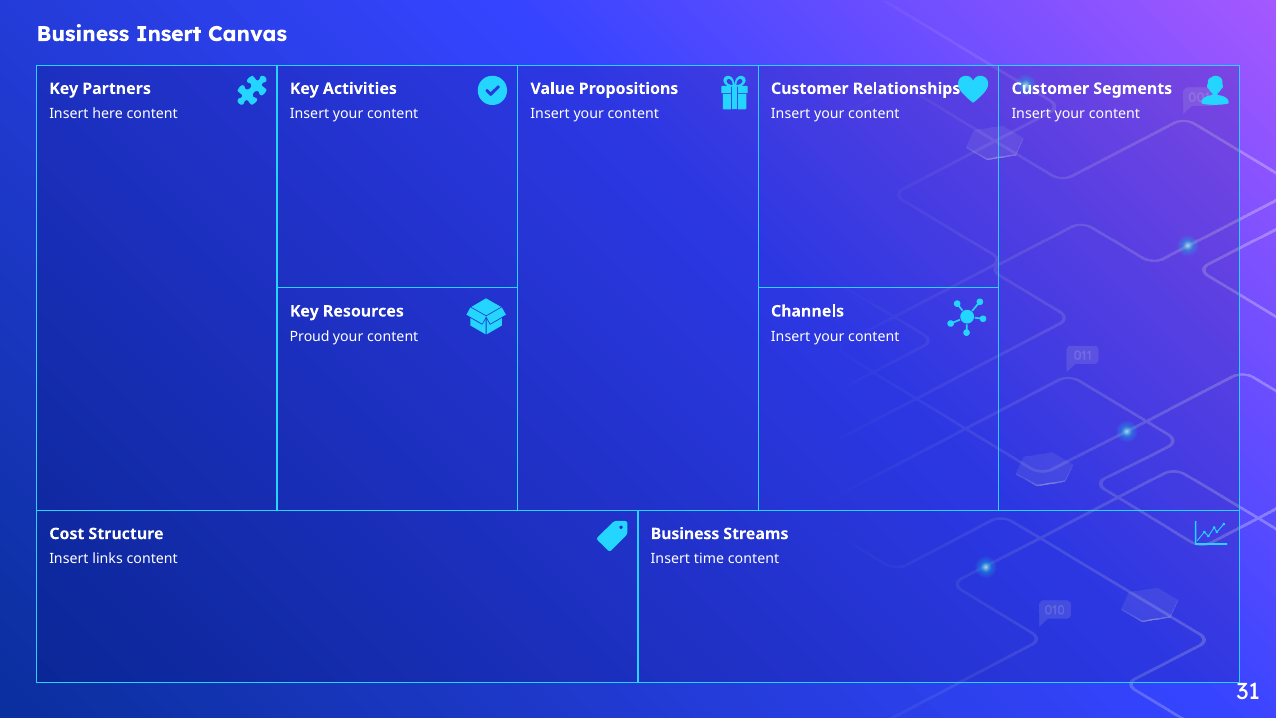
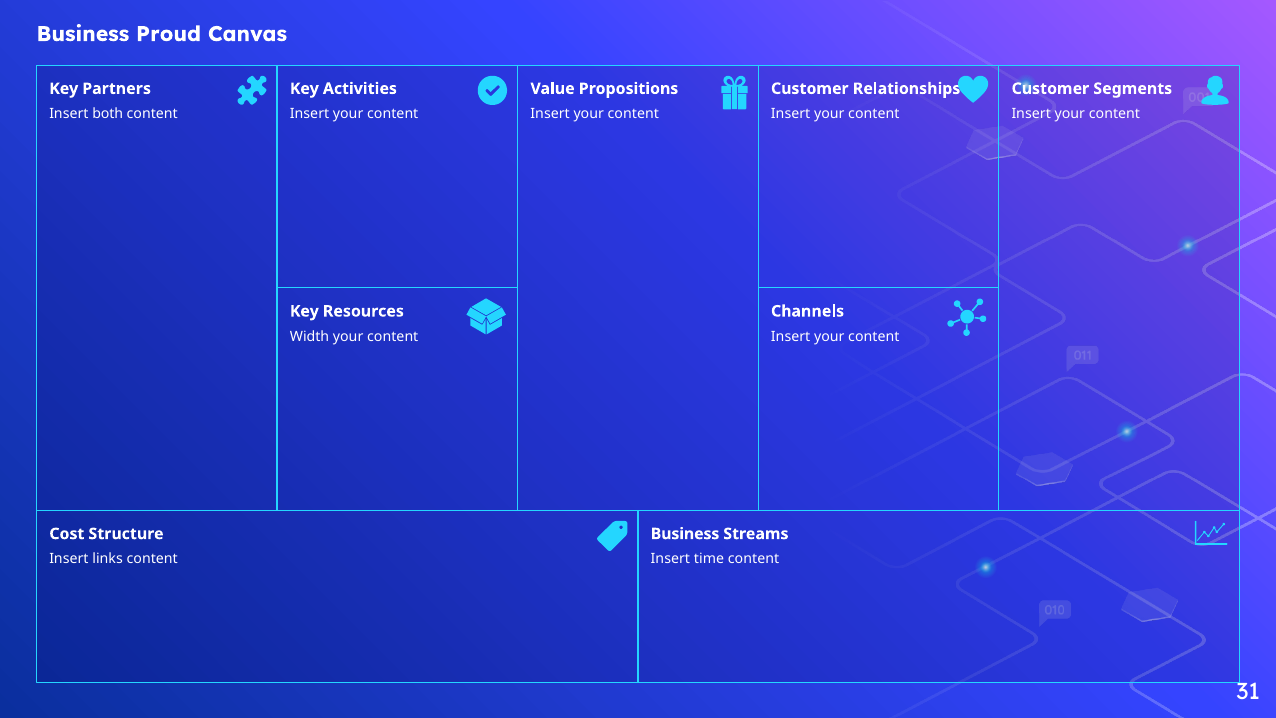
Business Insert: Insert -> Proud (168, 34)
here: here -> both (108, 114)
Proud: Proud -> Width (310, 336)
